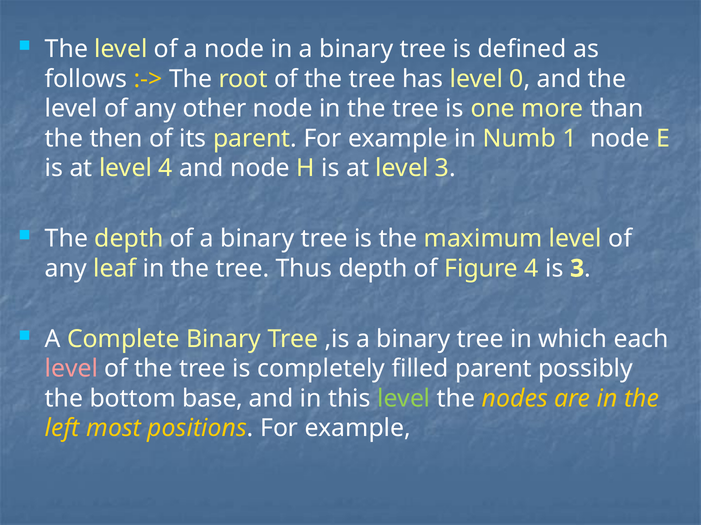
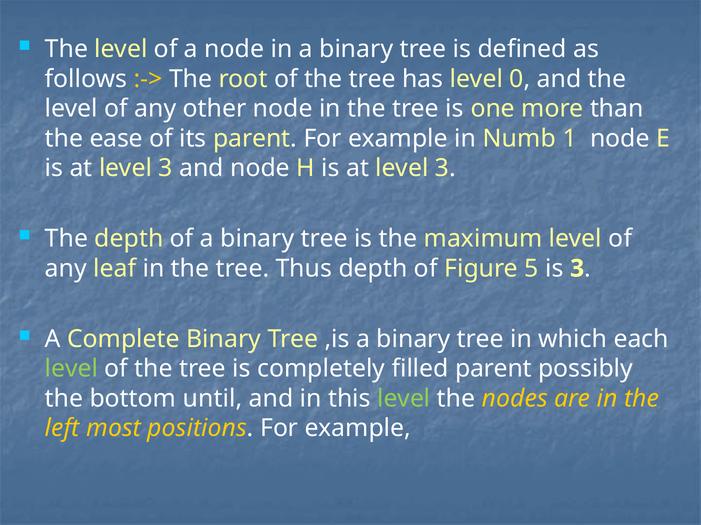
then: then -> ease (116, 139)
4: 4 -> 3 (166, 169)
Figure 4: 4 -> 5 (532, 269)
level colour: pink -> light green (71, 369)
base: base -> until (212, 399)
